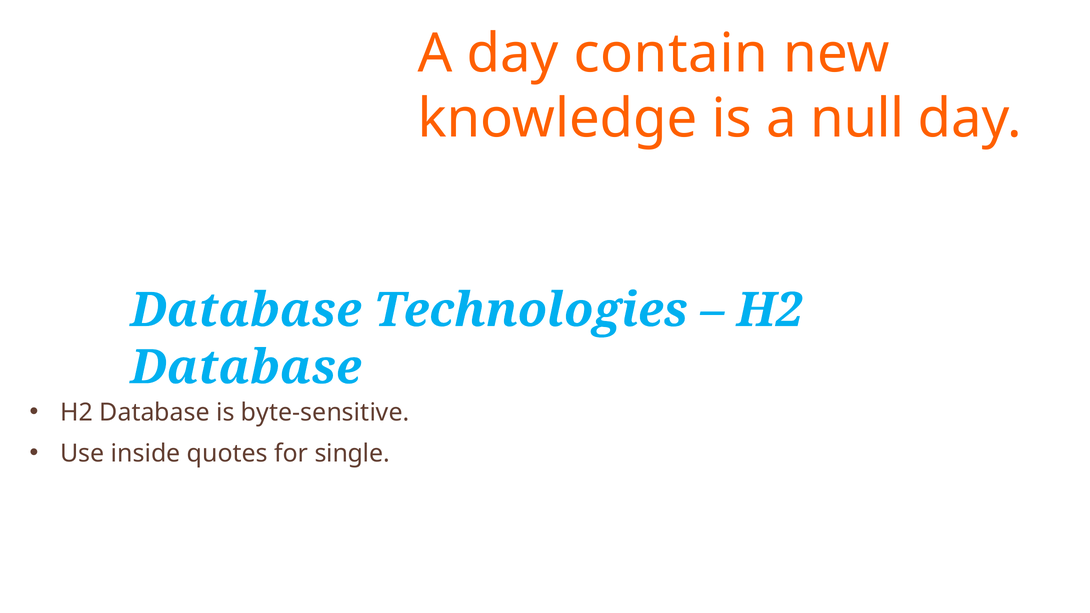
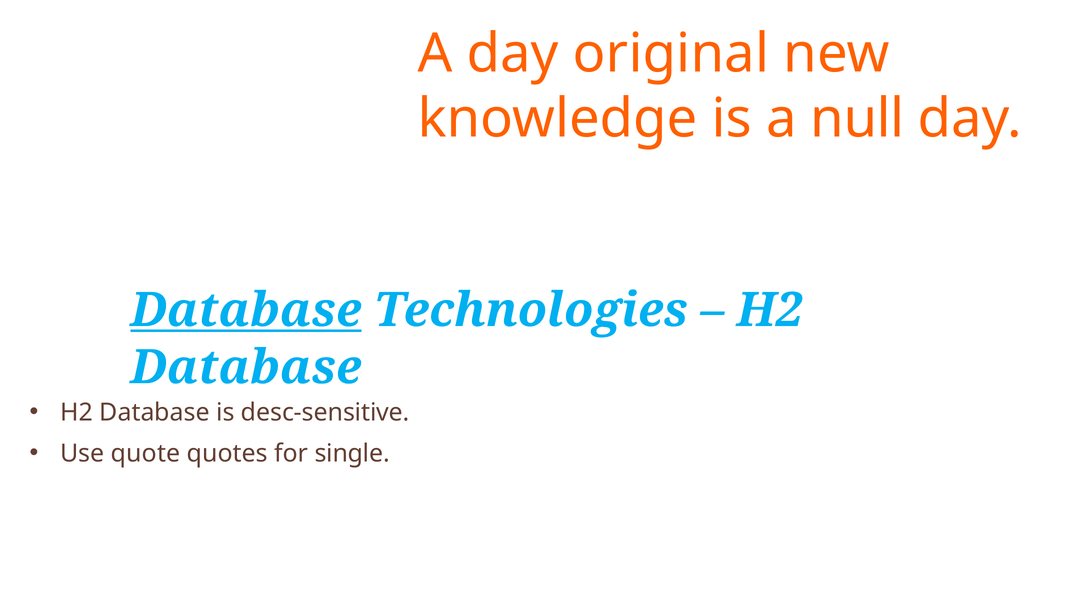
contain: contain -> original (671, 54)
Database underline: none -> present (246, 310)
byte-sensitive: byte-sensitive -> desc-sensitive (325, 413)
inside: inside -> quote (146, 453)
